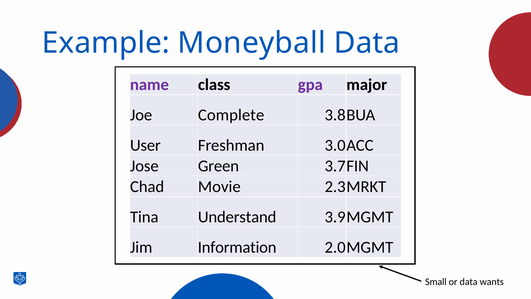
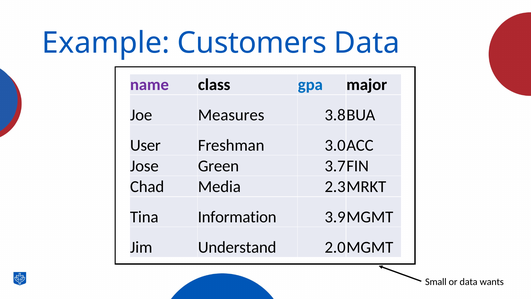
Moneyball: Moneyball -> Customers (252, 43)
gpa colour: purple -> blue (310, 85)
Complete: Complete -> Measures (231, 115)
Movie: Movie -> Media (219, 186)
Understand: Understand -> Information (237, 217)
Information: Information -> Understand (237, 247)
